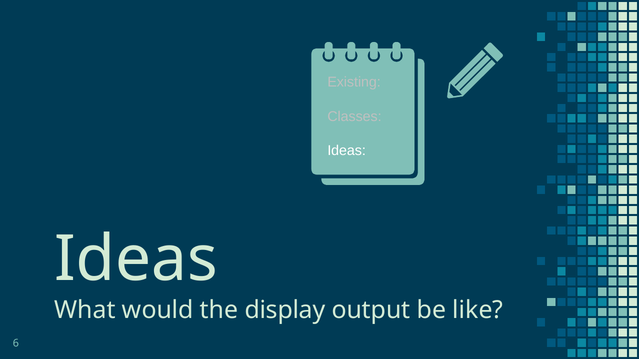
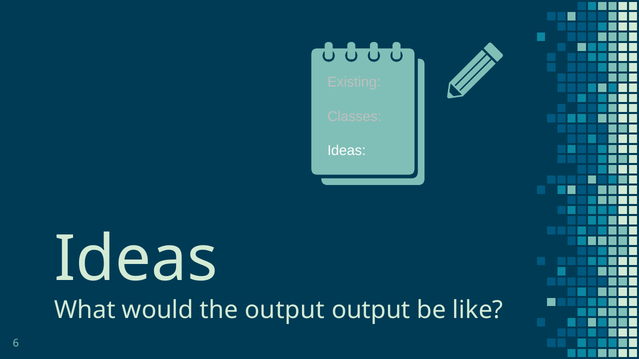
the display: display -> output (285, 310)
